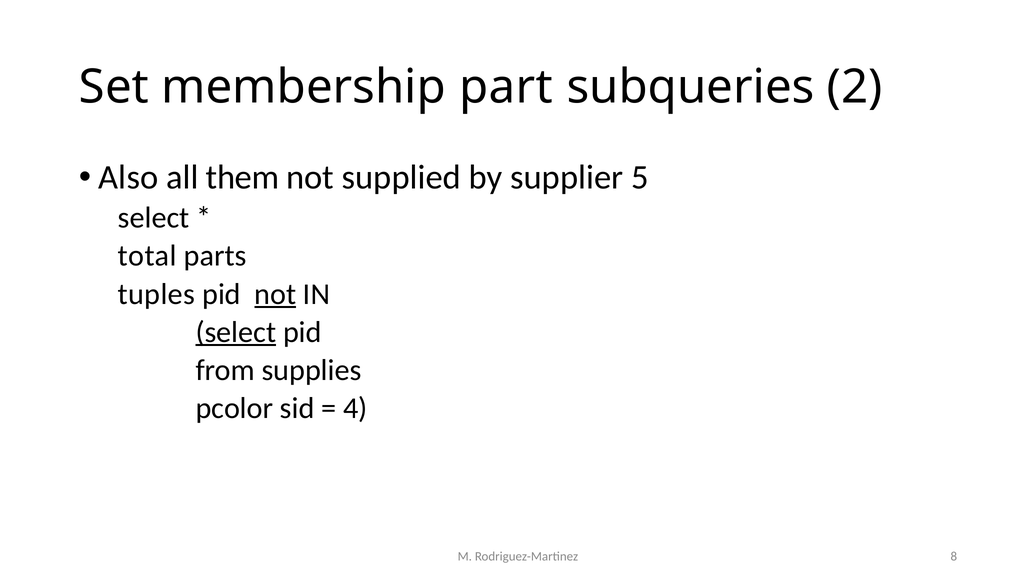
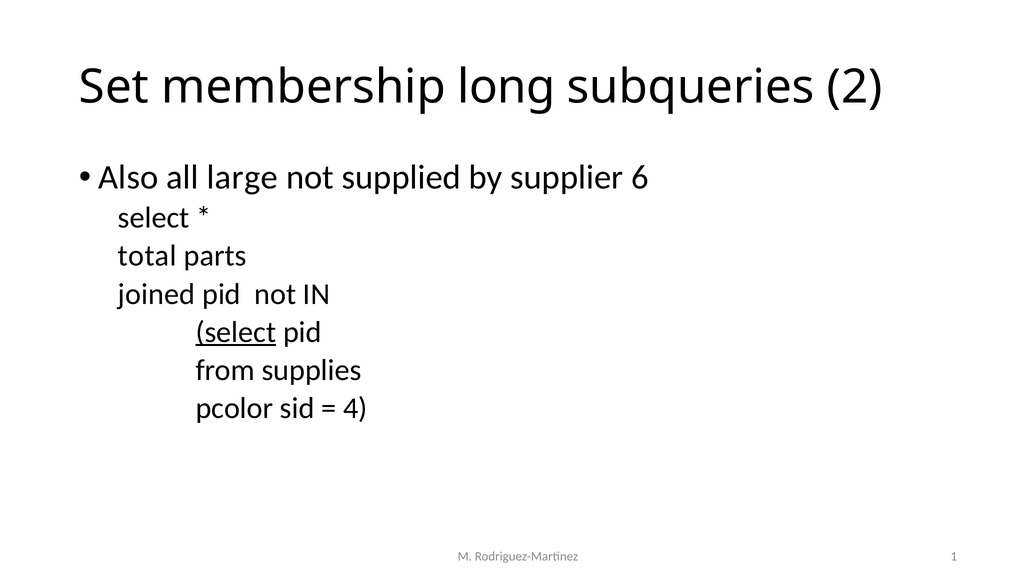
part: part -> long (506, 87)
them: them -> large (242, 177)
5: 5 -> 6 (640, 177)
tuples: tuples -> joined (157, 294)
not underline: present -> none (275, 294)
8: 8 -> 1 (954, 556)
